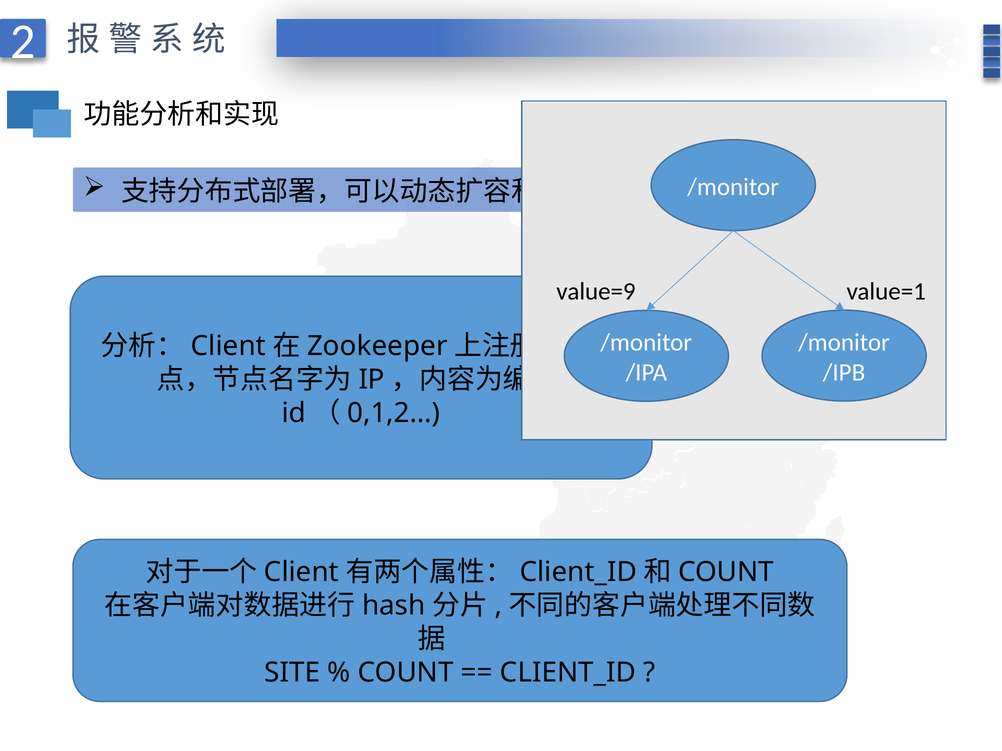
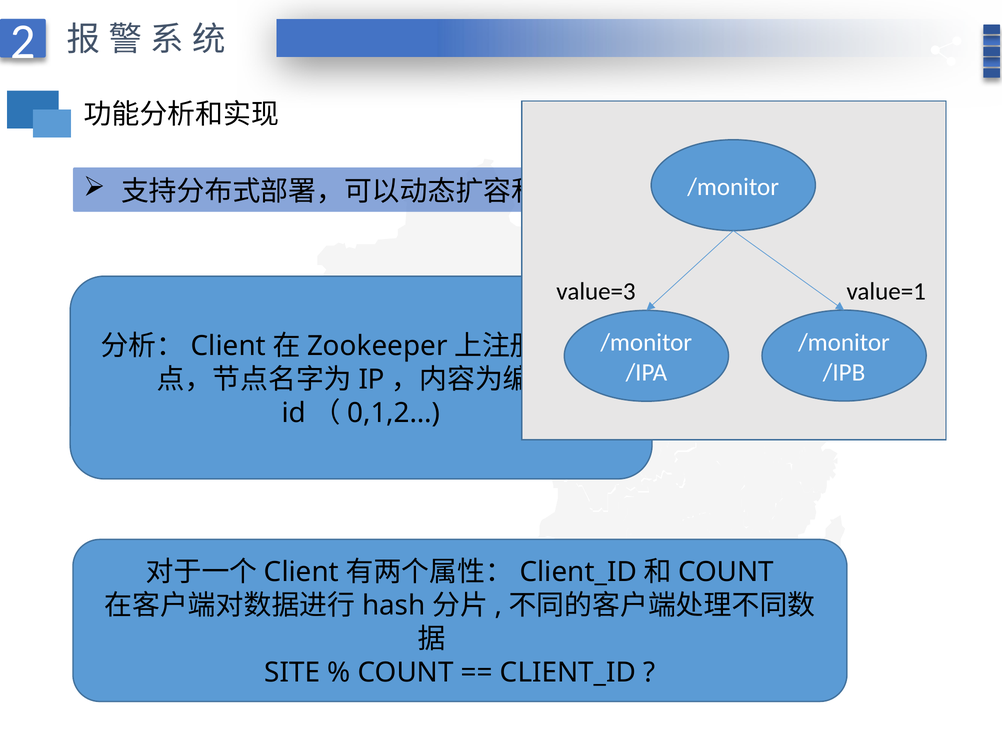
value=9: value=9 -> value=3 (596, 292)
